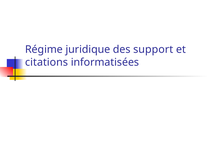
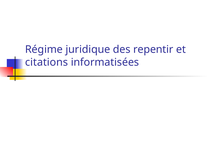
support: support -> repentir (153, 49)
